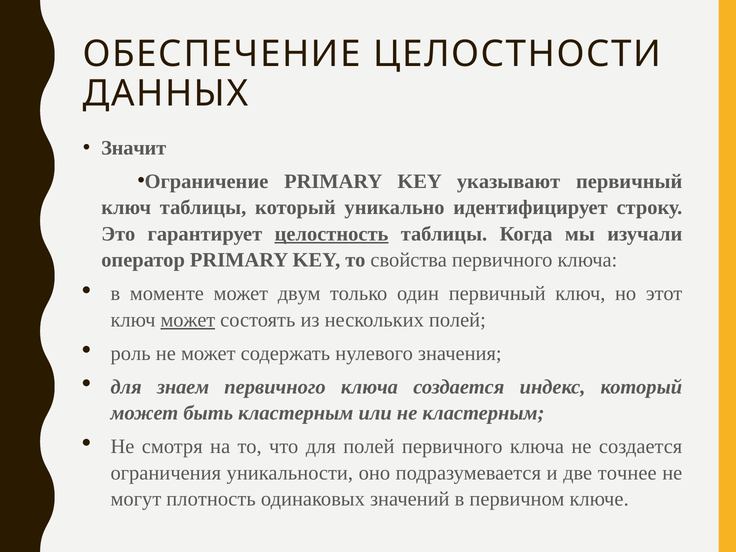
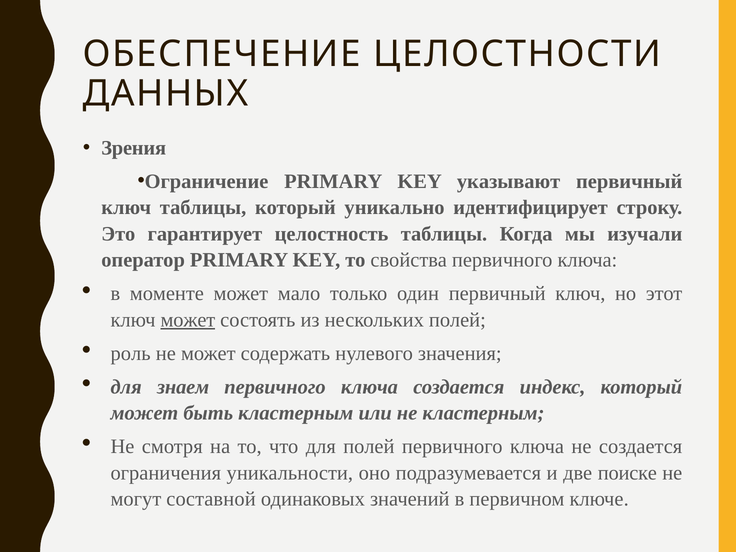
Значит: Значит -> Зрения (134, 148)
целостность underline: present -> none (332, 234)
двум: двум -> мало (299, 294)
точнее: точнее -> поиске (627, 473)
плотность: плотность -> составной (211, 499)
